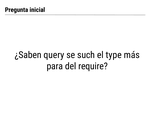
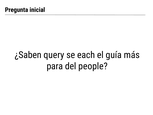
such: such -> each (86, 55)
type: type -> guía (114, 55)
require: require -> people (93, 66)
